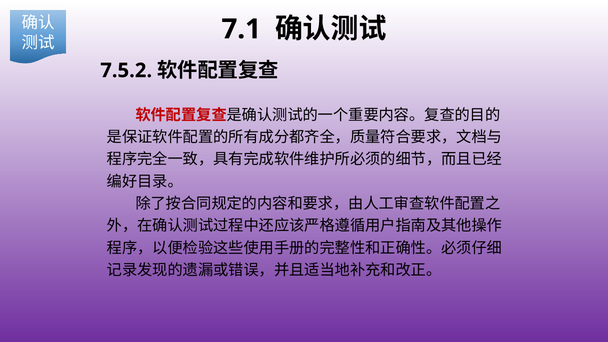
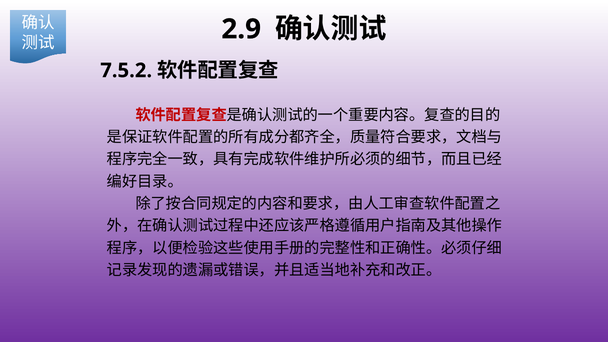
7.1: 7.1 -> 2.9 (241, 29)
